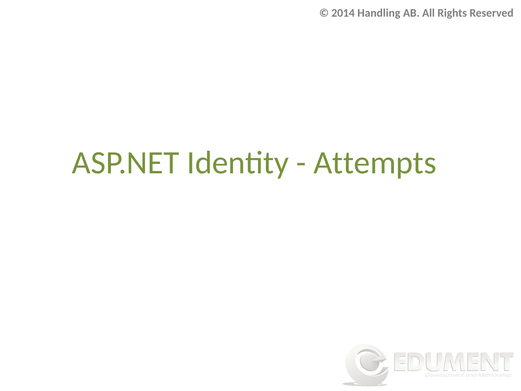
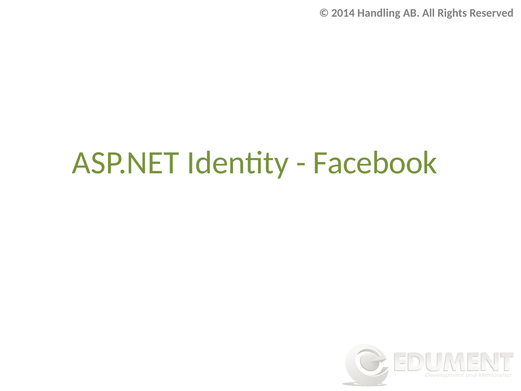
Attempts: Attempts -> Facebook (375, 163)
